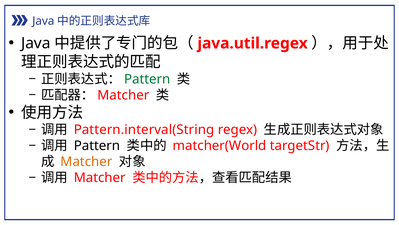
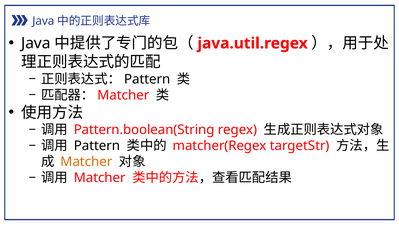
Pattern colour: green -> black (147, 79)
Pattern.interval(String: Pattern.interval(String -> Pattern.boolean(String (144, 130)
matcher(World: matcher(World -> matcher(Regex (220, 145)
